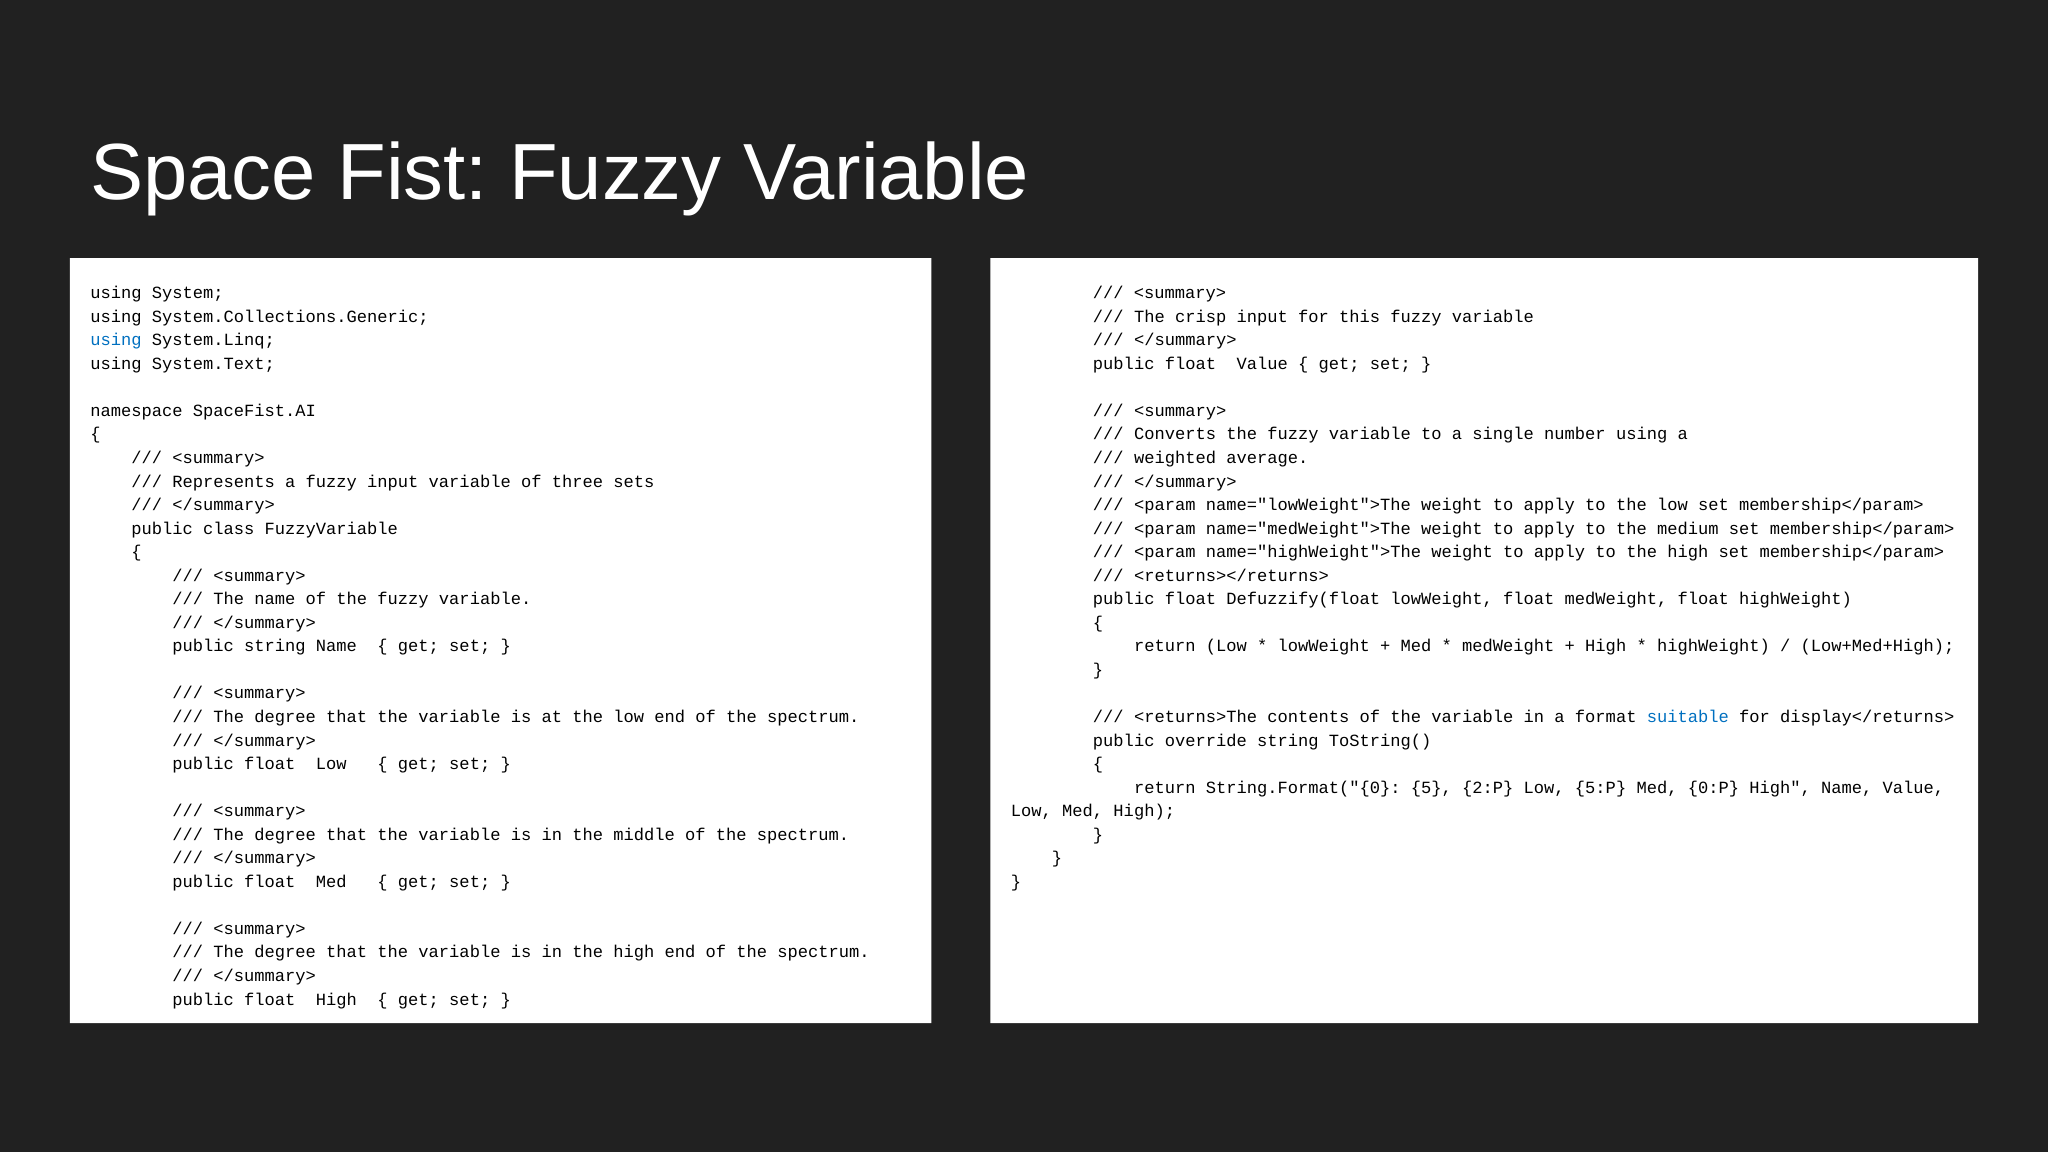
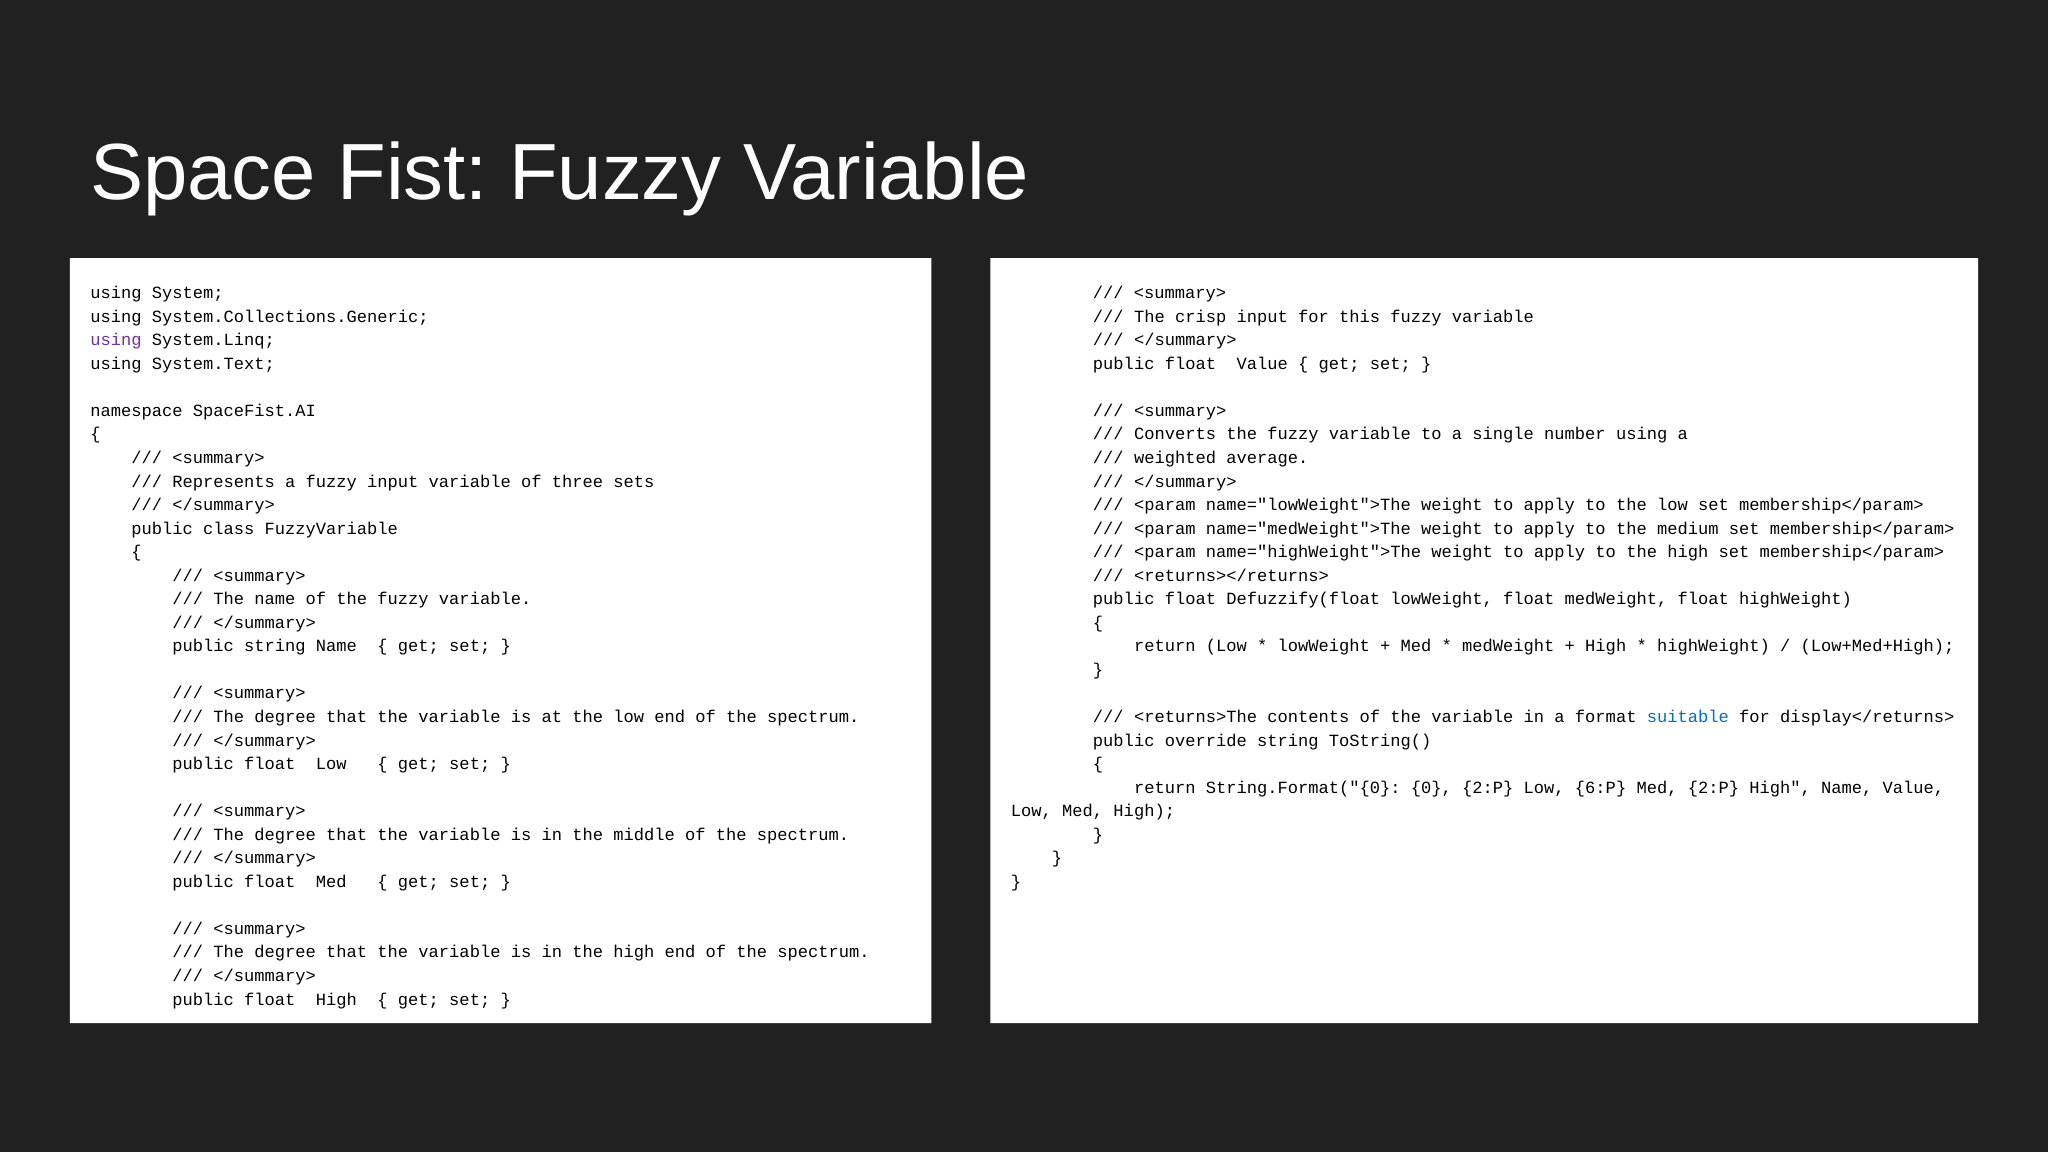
using colour: blue -> purple (116, 340)
5: 5 -> 0 (1431, 788)
5:P: 5:P -> 6:P (1601, 788)
Med 0:P: 0:P -> 2:P (1713, 788)
